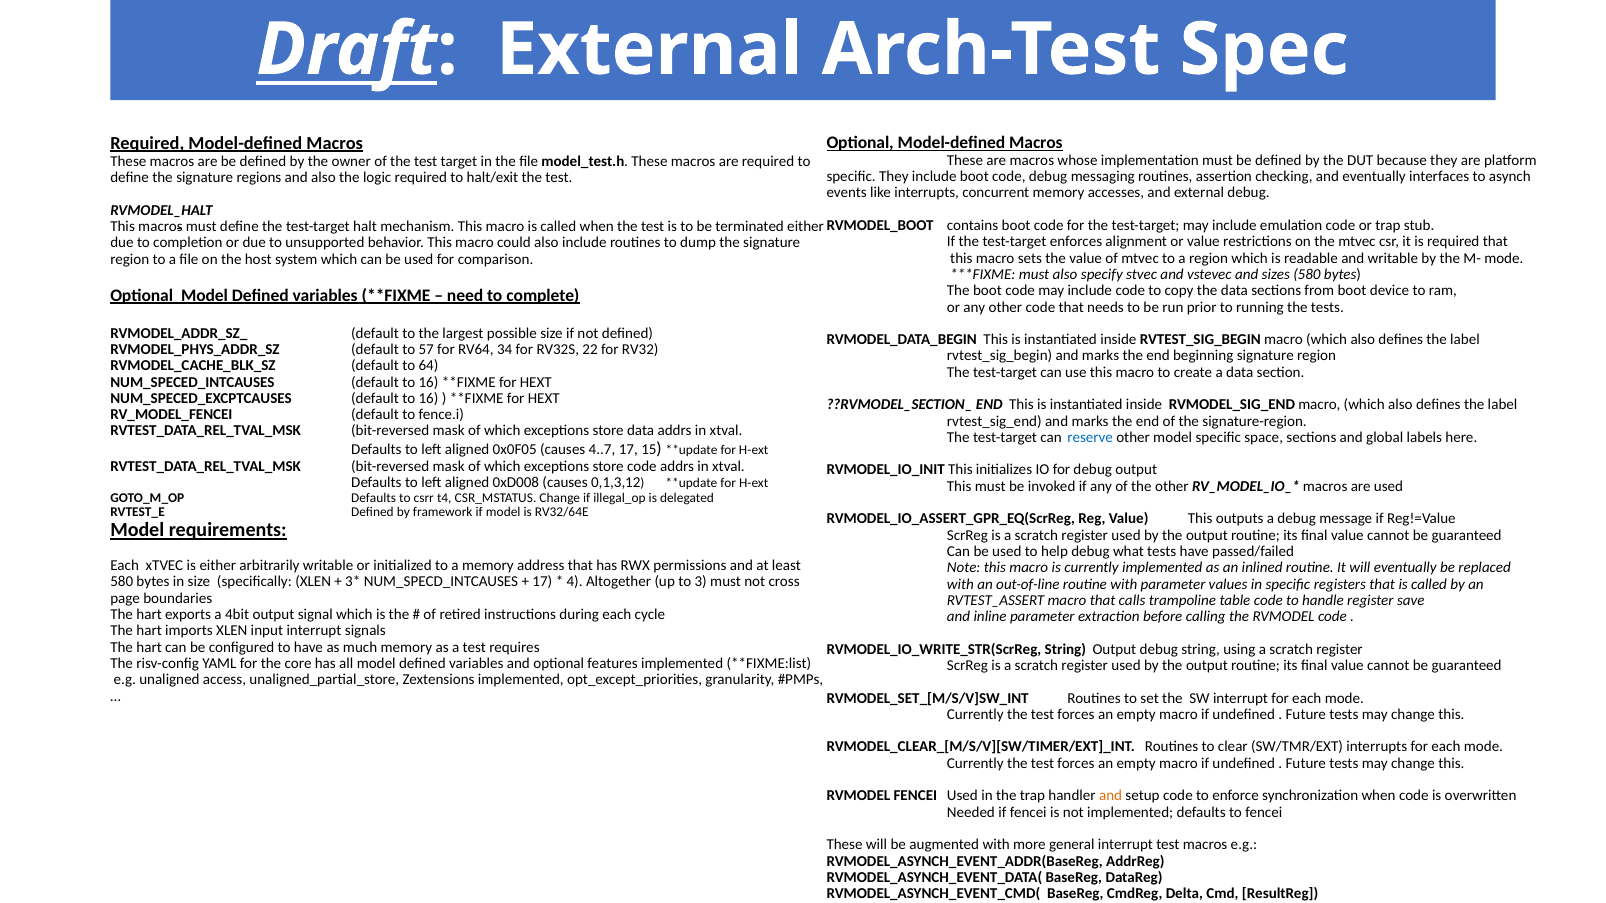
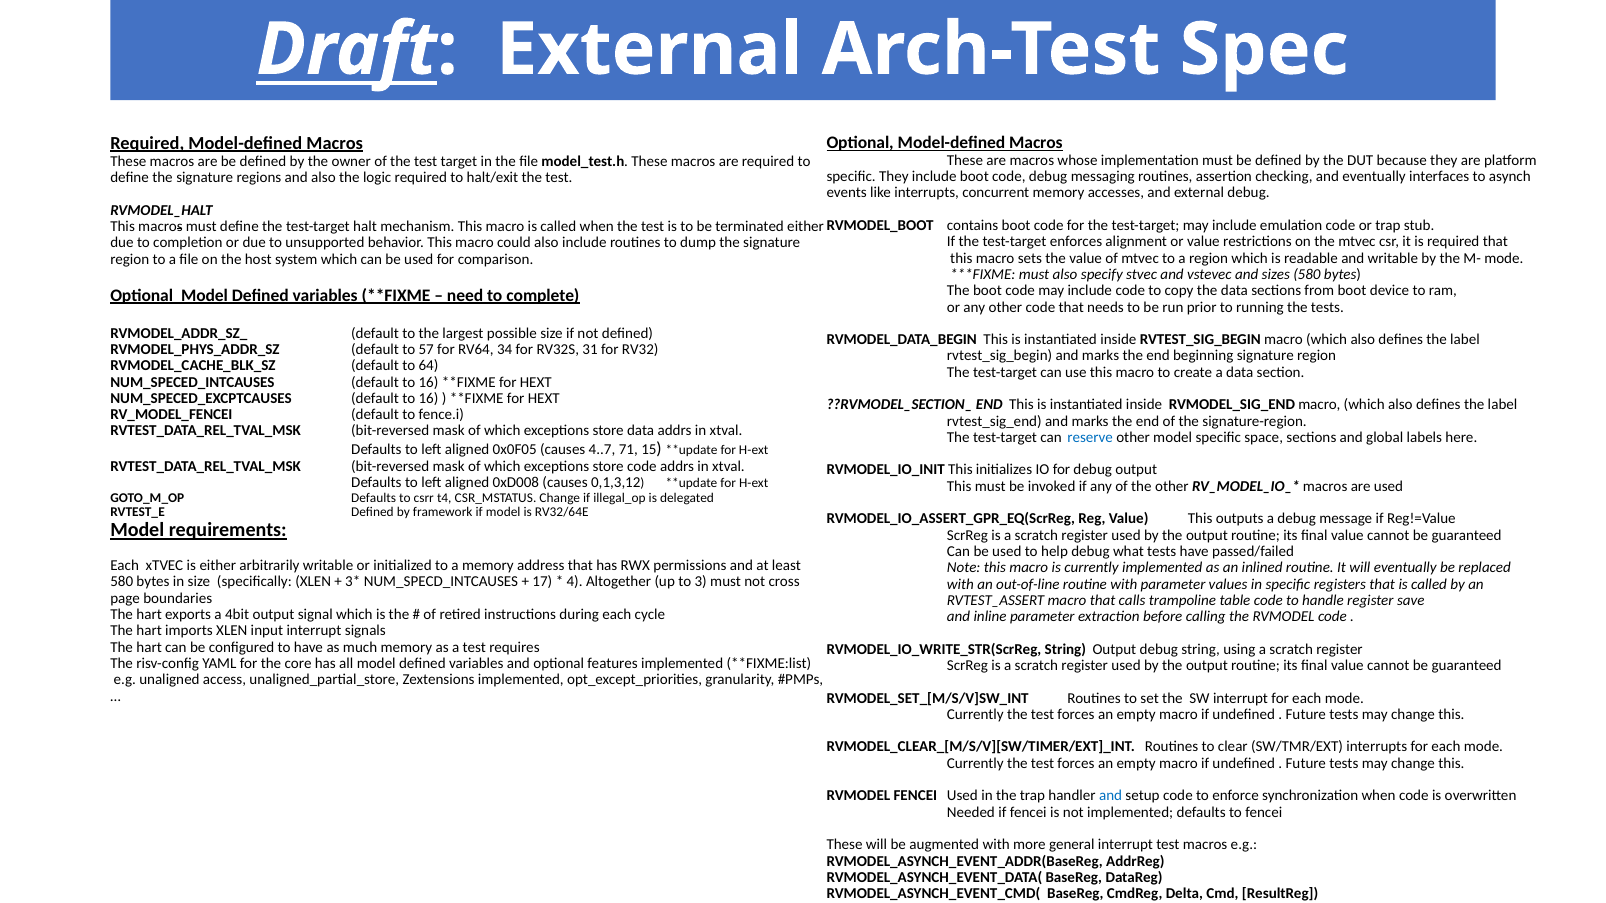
22: 22 -> 31 (590, 350)
4..7 17: 17 -> 71 (628, 450)
and colour: orange -> blue (1111, 796)
